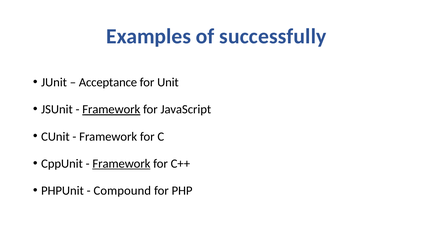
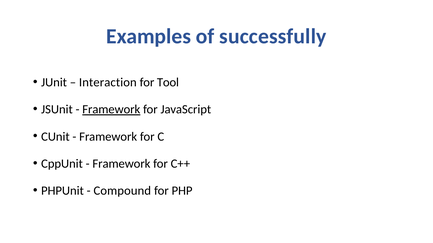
Acceptance: Acceptance -> Interaction (108, 82)
Unit: Unit -> Tool (168, 82)
Framework underline: present -> none (121, 164)
